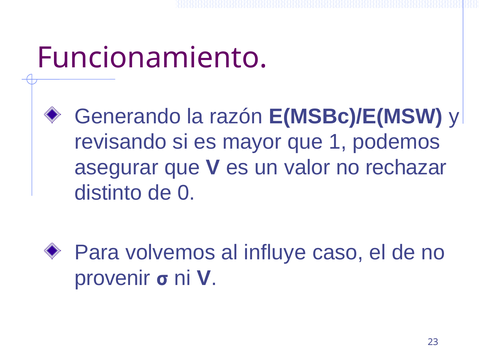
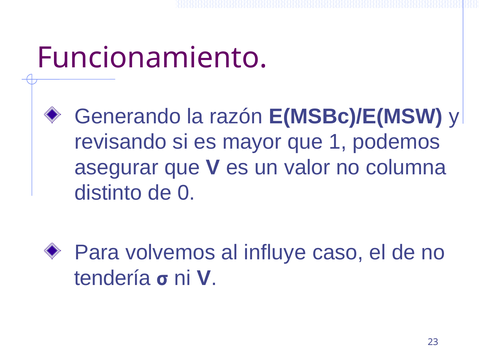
rechazar: rechazar -> columna (406, 168)
provenir: provenir -> tendería (112, 278)
